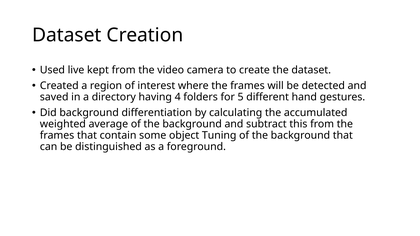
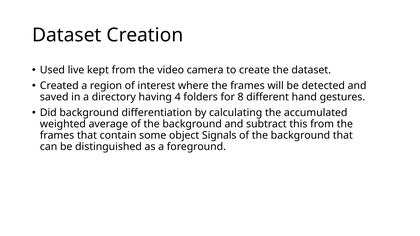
5: 5 -> 8 (241, 97)
Tuning: Tuning -> Signals (219, 136)
